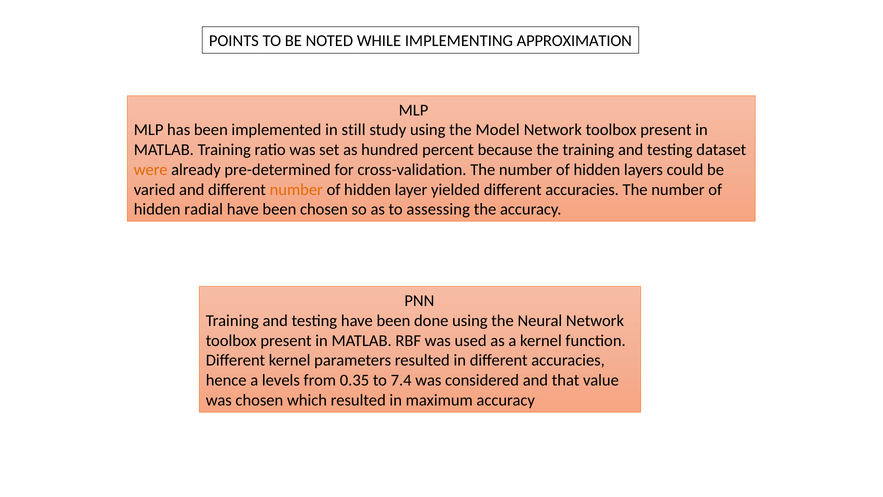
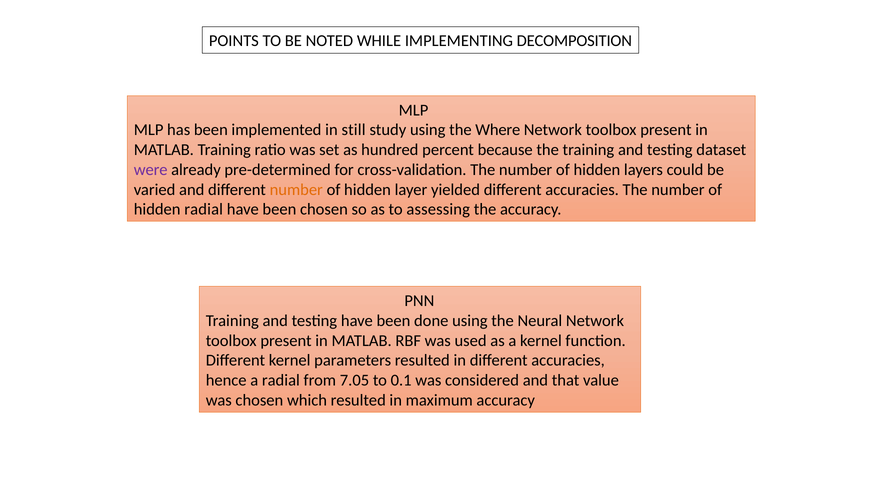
APPROXIMATION: APPROXIMATION -> DECOMPOSITION (574, 41)
Model: Model -> Where (498, 130)
were colour: orange -> purple (151, 170)
a levels: levels -> radial (281, 380)
0.35: 0.35 -> 7.05 (354, 380)
7.4: 7.4 -> 0.1 (401, 380)
